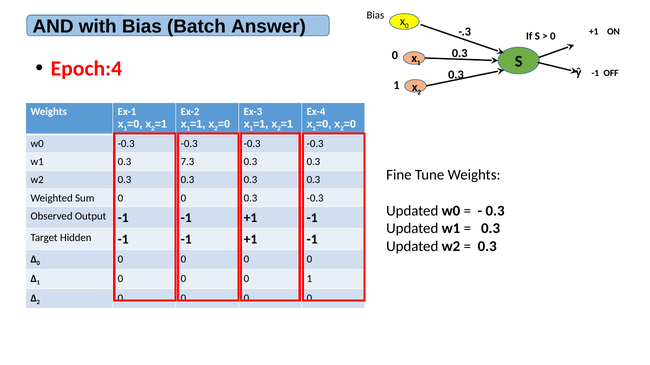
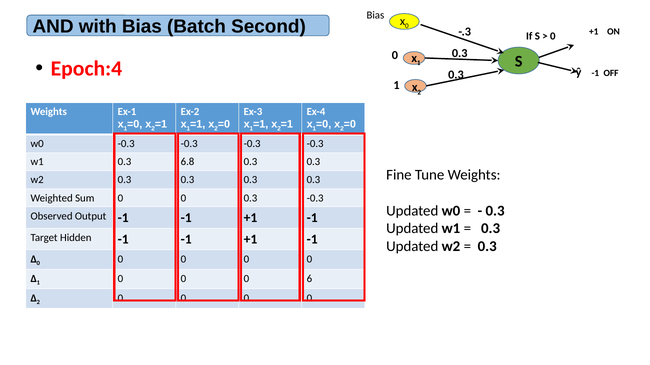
Answer: Answer -> Second (268, 27)
7.3: 7.3 -> 6.8 (188, 162)
0 0 0 1: 1 -> 6 (309, 279)
